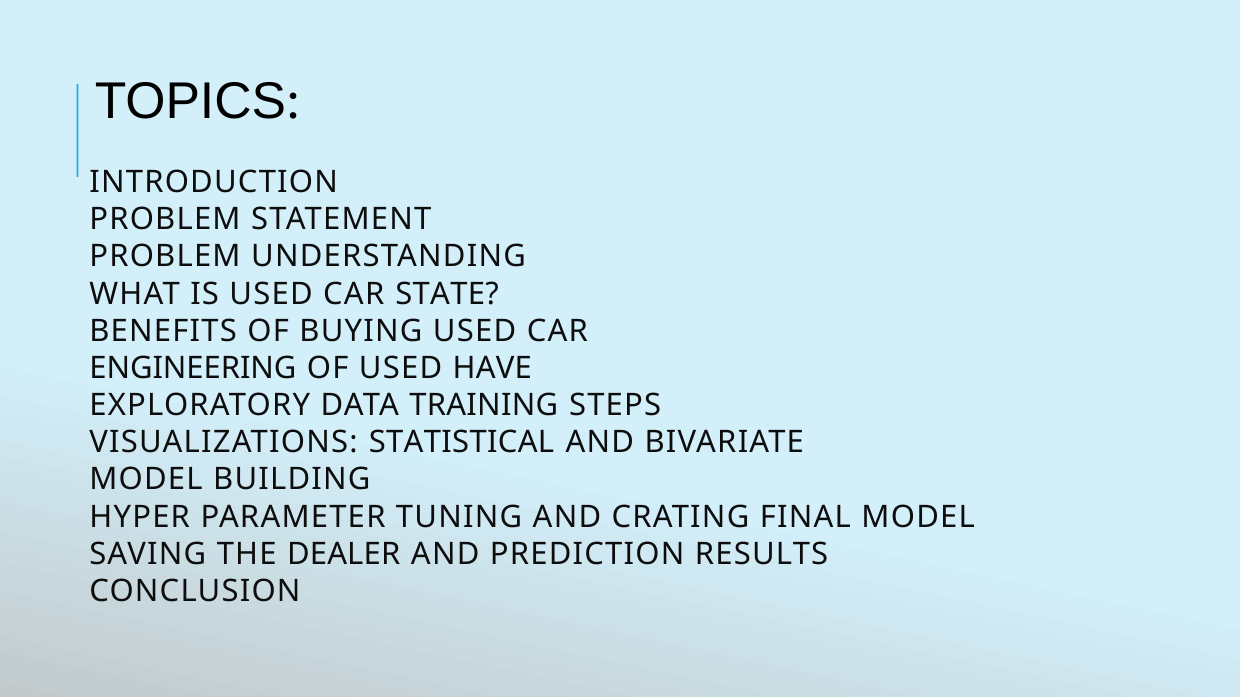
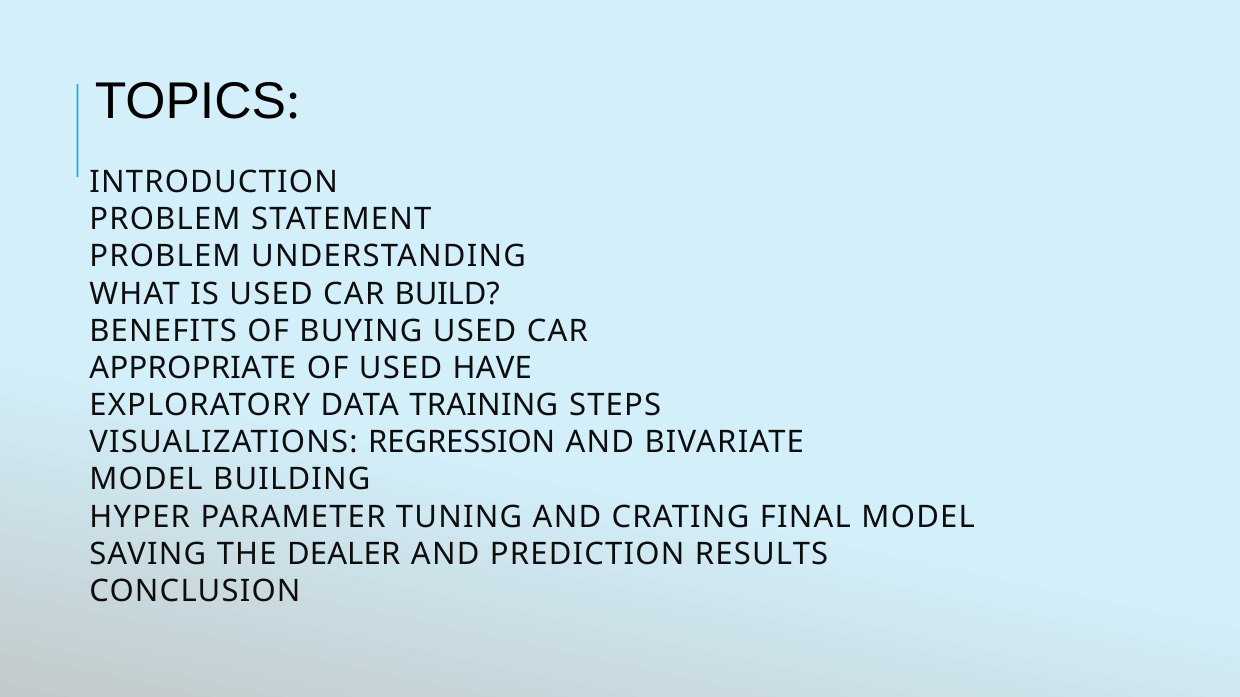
STATE: STATE -> BUILD (447, 294)
ENGINEERING: ENGINEERING -> APPROPRIATE (193, 368)
STATISTICAL: STATISTICAL -> REGRESSION (462, 443)
